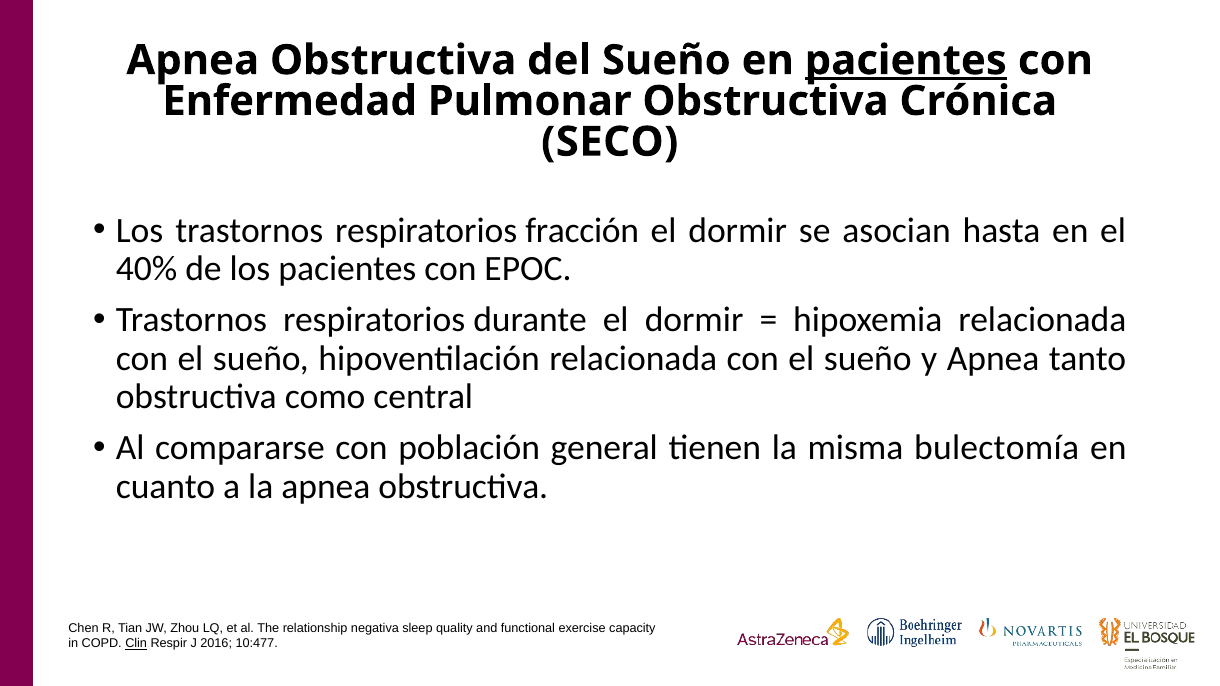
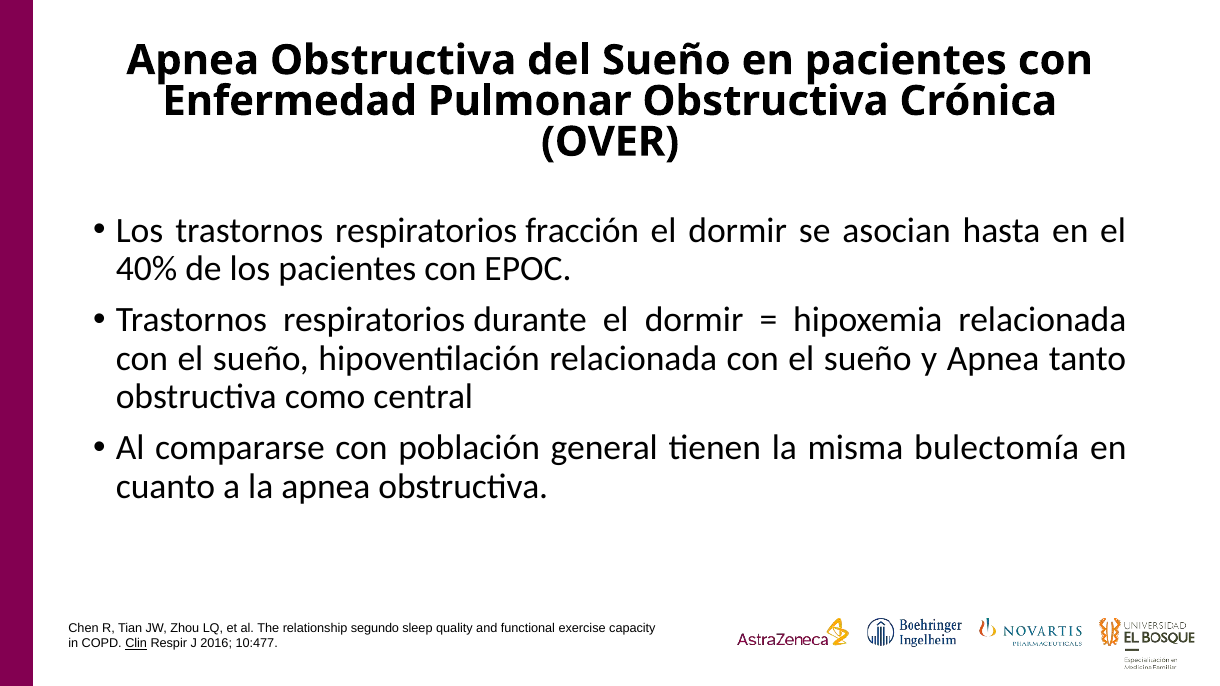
pacientes underline: present -> none (906, 60)
SECO: SECO -> OVER (610, 142)
negativa: negativa -> segundo (375, 629)
